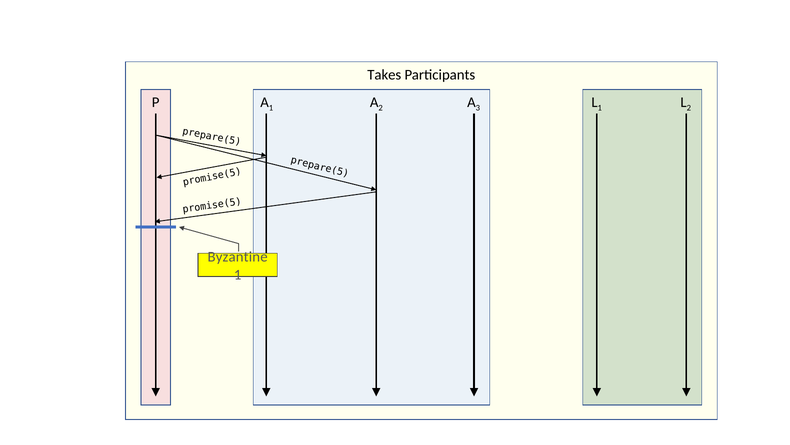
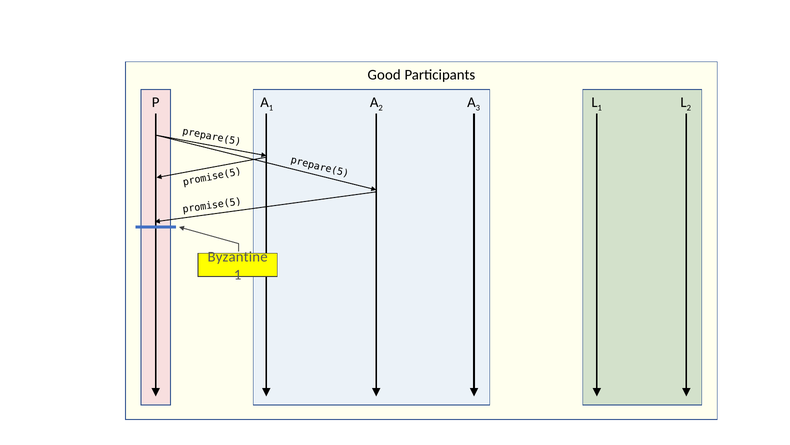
Takes: Takes -> Good (384, 75)
